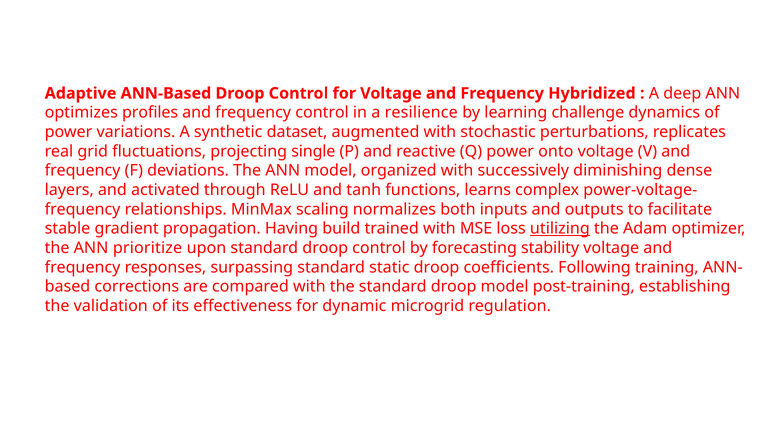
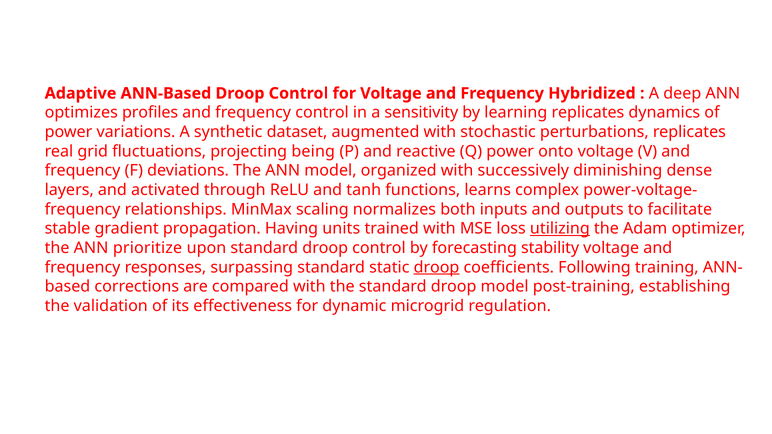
resilience: resilience -> sensitivity (421, 113)
learning challenge: challenge -> replicates (588, 113)
single: single -> being (313, 151)
build: build -> units (341, 229)
droop underline: none -> present (437, 267)
